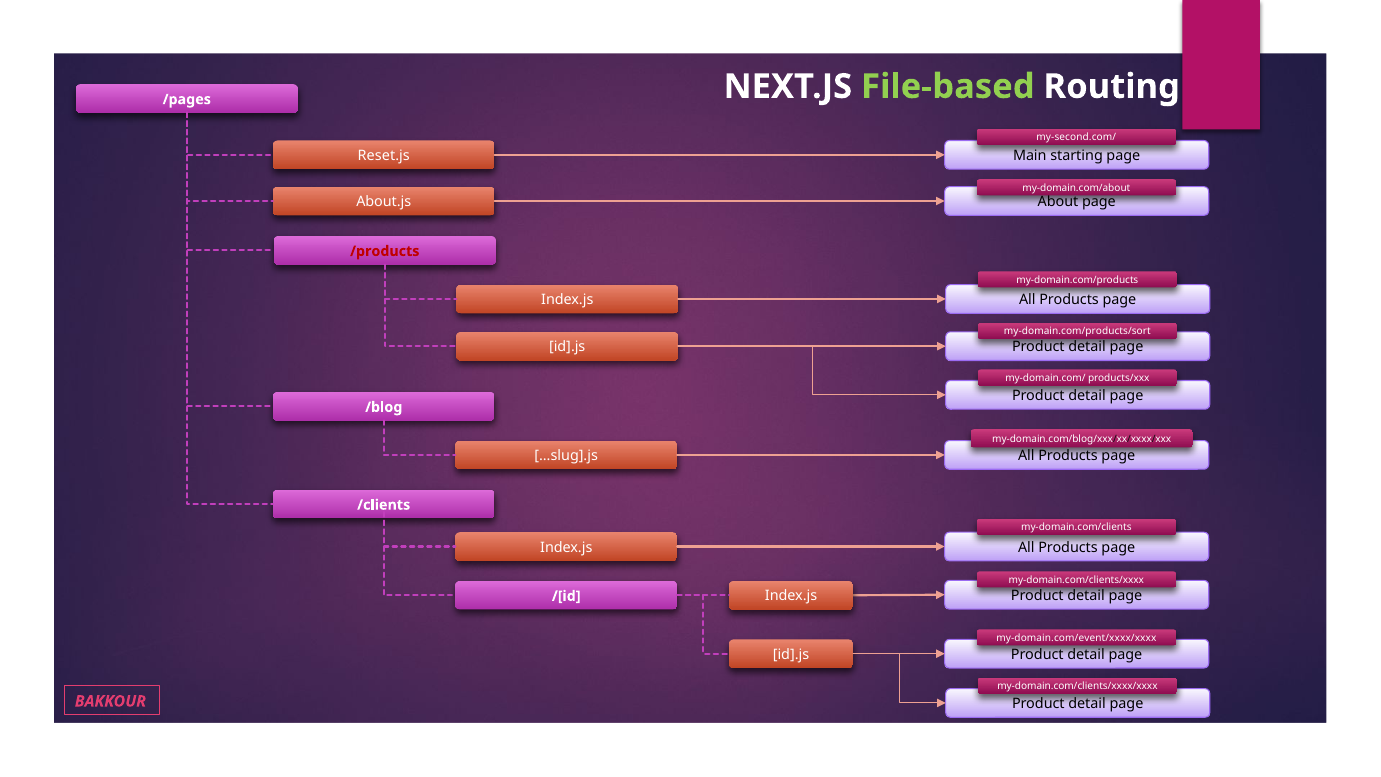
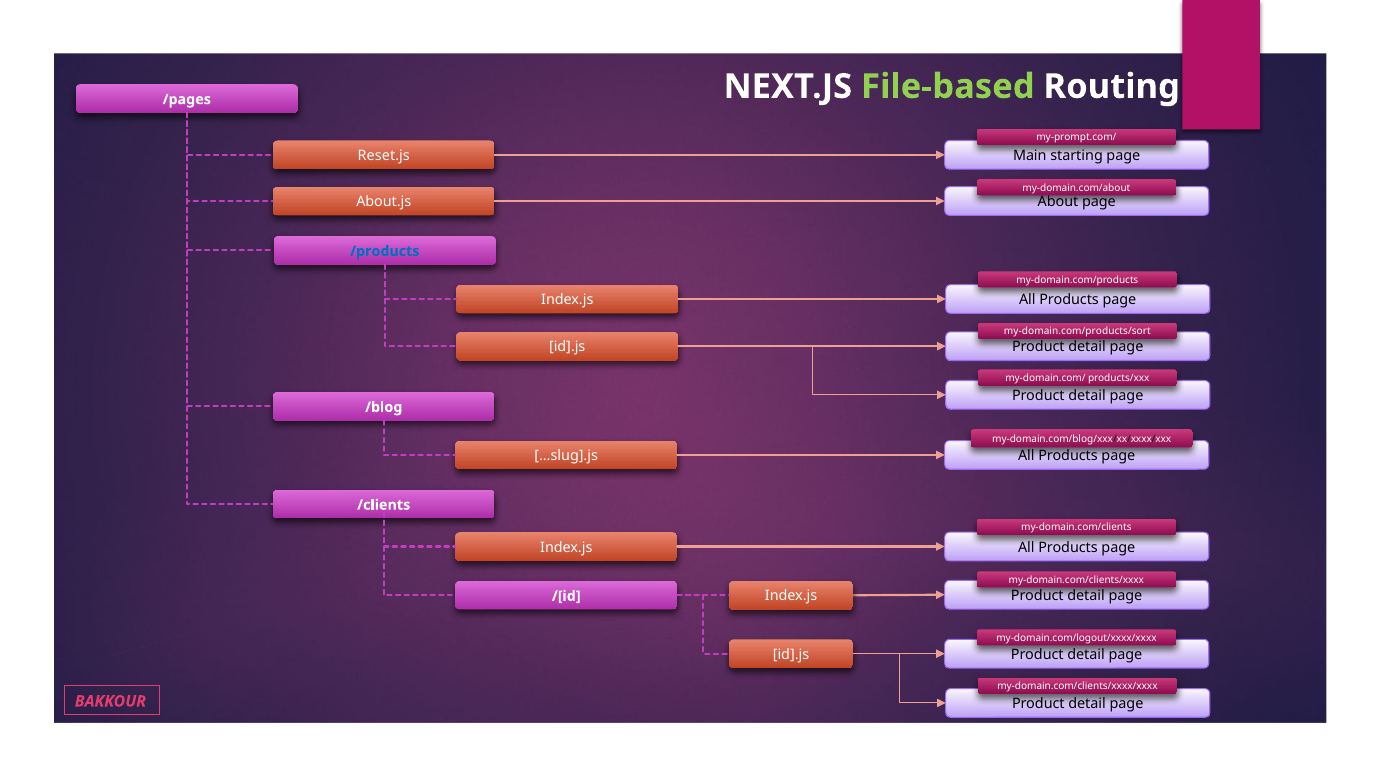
my-second.com/: my-second.com/ -> my-prompt.com/ (1076, 137)
/products colour: red -> blue (385, 251)
my-domain.com/event/xxxx/xxxx: my-domain.com/event/xxxx/xxxx -> my-domain.com/logout/xxxx/xxxx (1076, 638)
